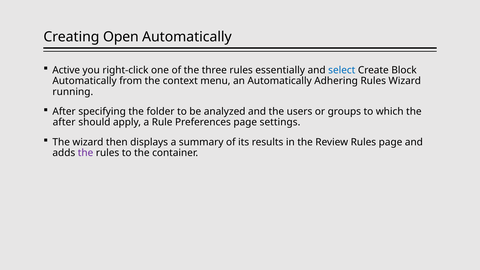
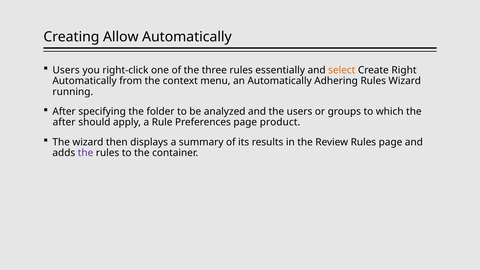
Open: Open -> Allow (121, 37)
Active: Active -> Users (66, 70)
select colour: blue -> orange (342, 70)
Block: Block -> Right (404, 70)
settings: settings -> product (280, 122)
